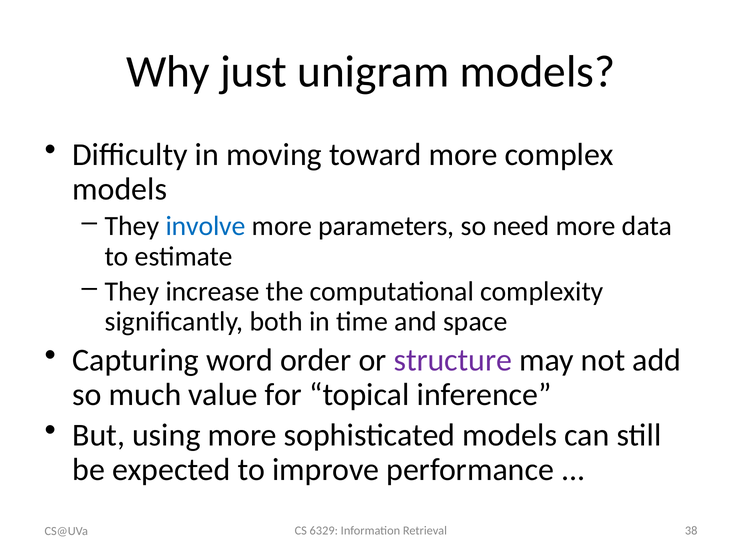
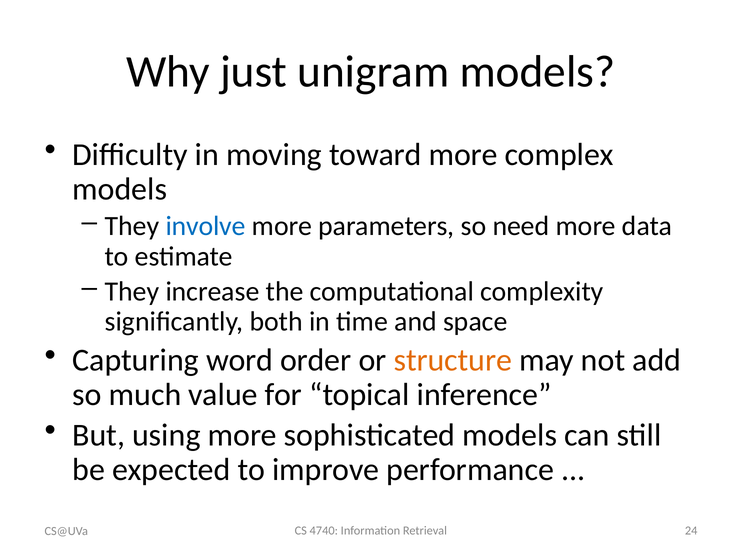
structure colour: purple -> orange (453, 361)
6329: 6329 -> 4740 (324, 531)
38: 38 -> 24 (691, 531)
